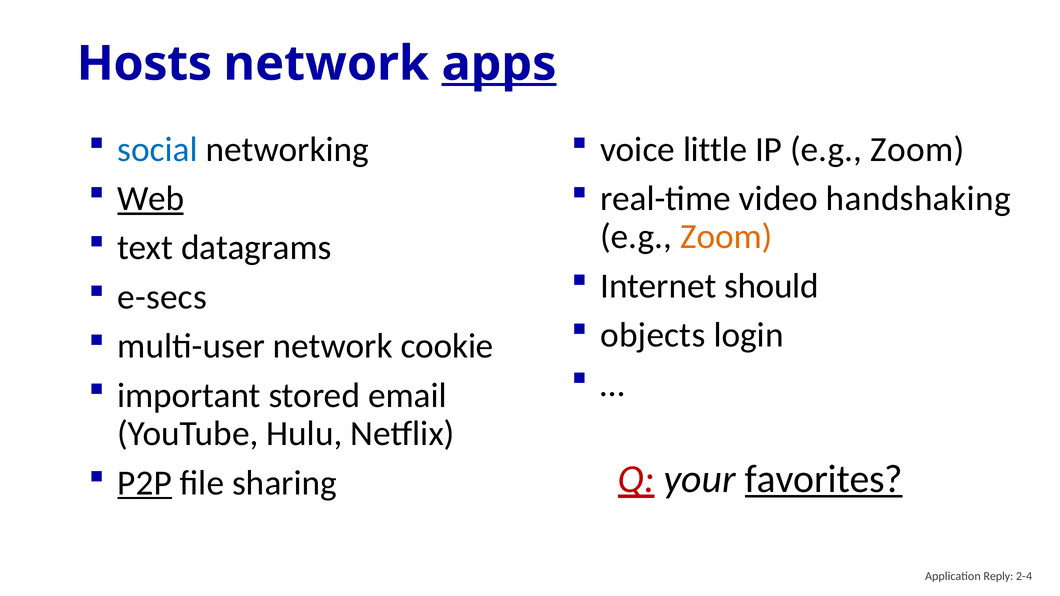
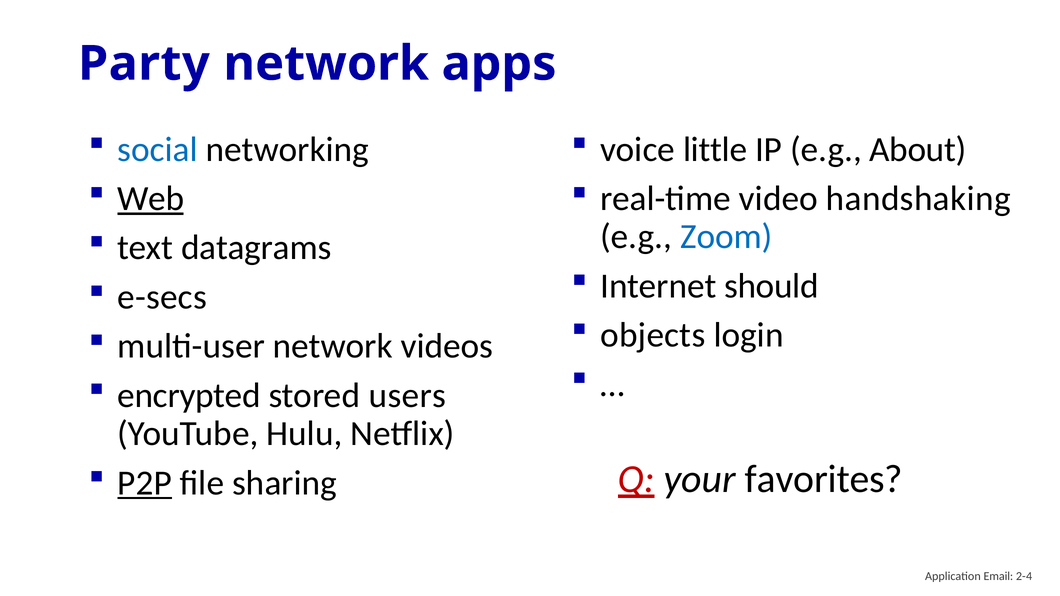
Hosts: Hosts -> Party (144, 64)
apps underline: present -> none (499, 64)
IP e.g Zoom: Zoom -> About (918, 149)
Zoom colour: orange -> blue (726, 237)
cookie: cookie -> videos (447, 346)
important: important -> encrypted (189, 396)
email: email -> users (407, 396)
favorites underline: present -> none (824, 479)
Reply: Reply -> Email (998, 577)
